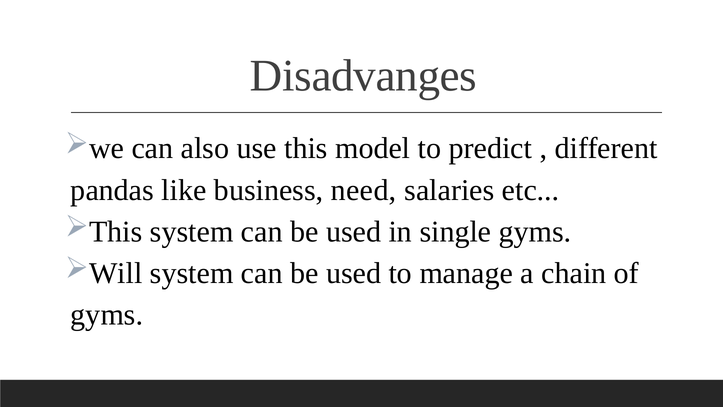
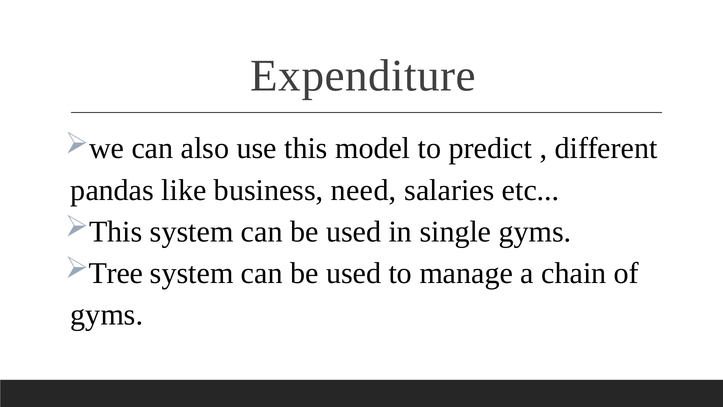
Disadvanges: Disadvanges -> Expenditure (363, 76)
Will: Will -> Tree (116, 273)
